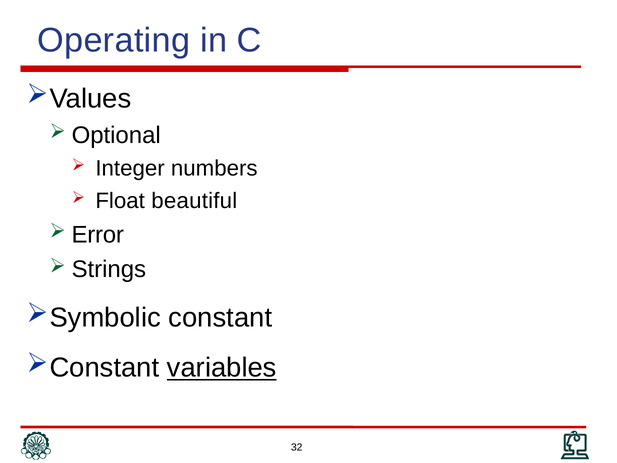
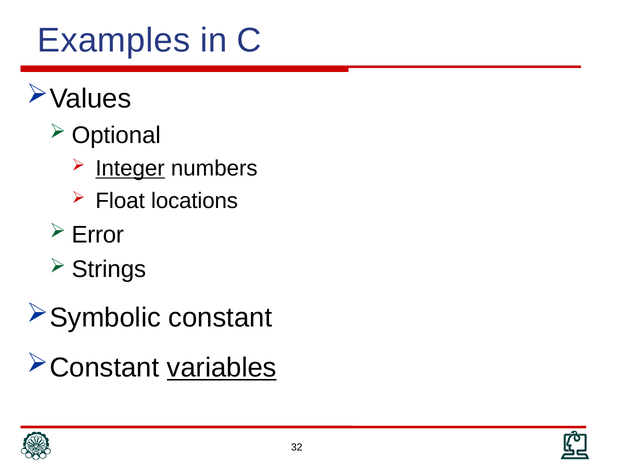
Operating: Operating -> Examples (114, 40)
Integer underline: none -> present (130, 168)
beautiful: beautiful -> locations (194, 201)
